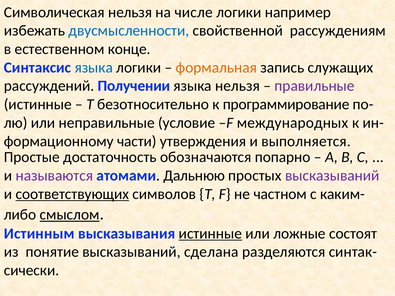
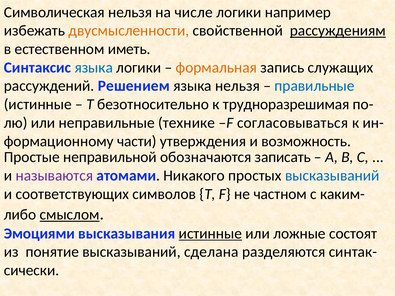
двусмысленности colour: blue -> orange (129, 31)
рассуждениям underline: none -> present (338, 31)
конце: конце -> иметь (129, 49)
Получении: Получении -> Решением (134, 86)
правильные colour: purple -> blue (315, 86)
программирование: программирование -> трудноразрешимая (286, 104)
условие: условие -> технике (187, 123)
международных: международных -> согласовываться (293, 123)
выполняется: выполняется -> возможность (306, 141)
достаточность: достаточность -> неправильной (110, 157)
попарно: попарно -> записать (283, 157)
Дальнюю: Дальнюю -> Никакого (194, 176)
высказываний colour: purple -> blue (332, 176)
соответствующих underline: present -> none (72, 194)
Истинным: Истинным -> Эмоциями (39, 234)
